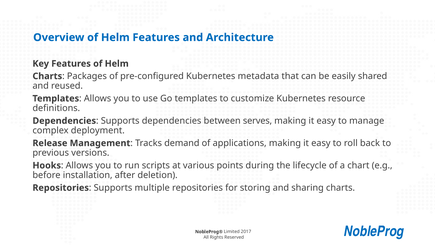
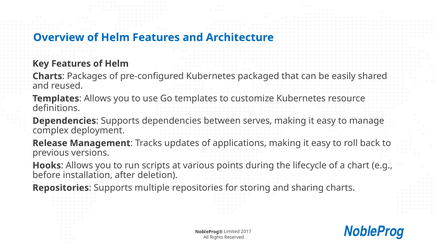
metadata: metadata -> packaged (258, 76)
demand: demand -> updates (182, 143)
